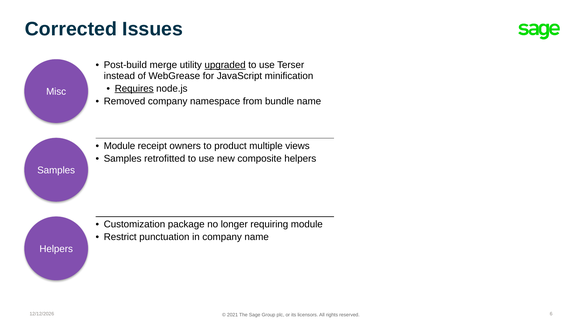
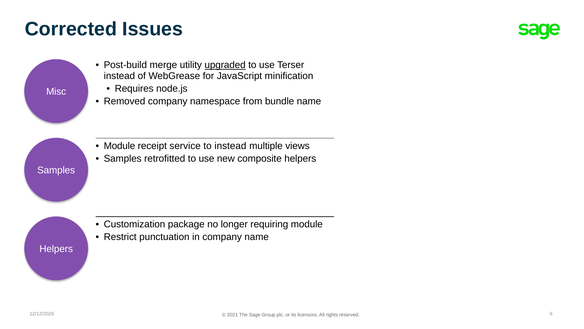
Requires underline: present -> none (134, 88)
owners: owners -> service (185, 146)
to product: product -> instead (230, 146)
